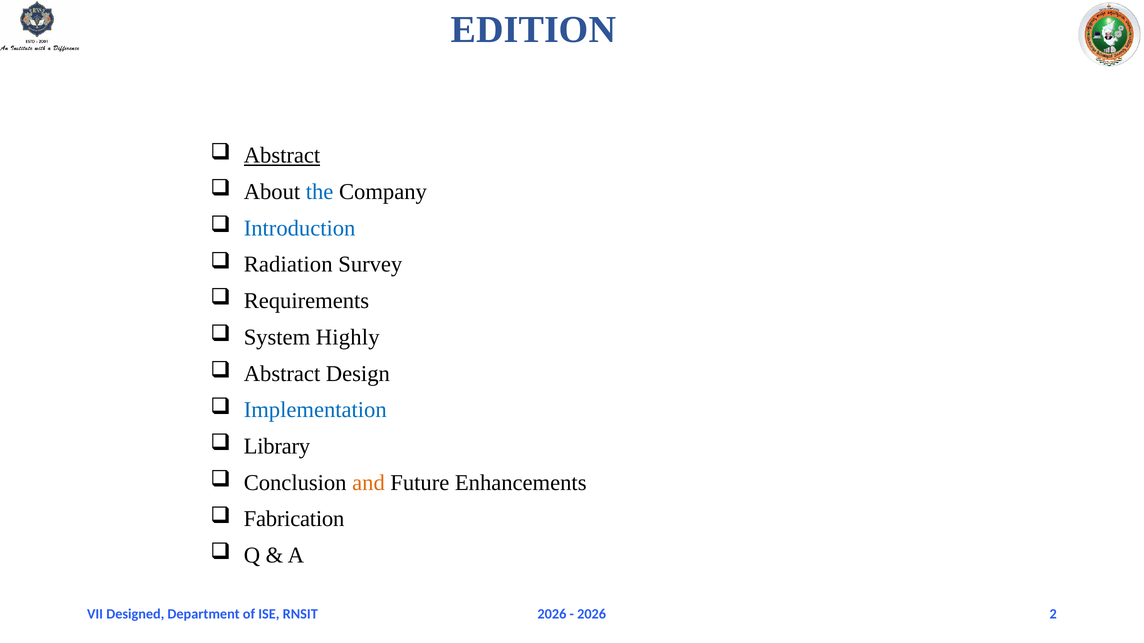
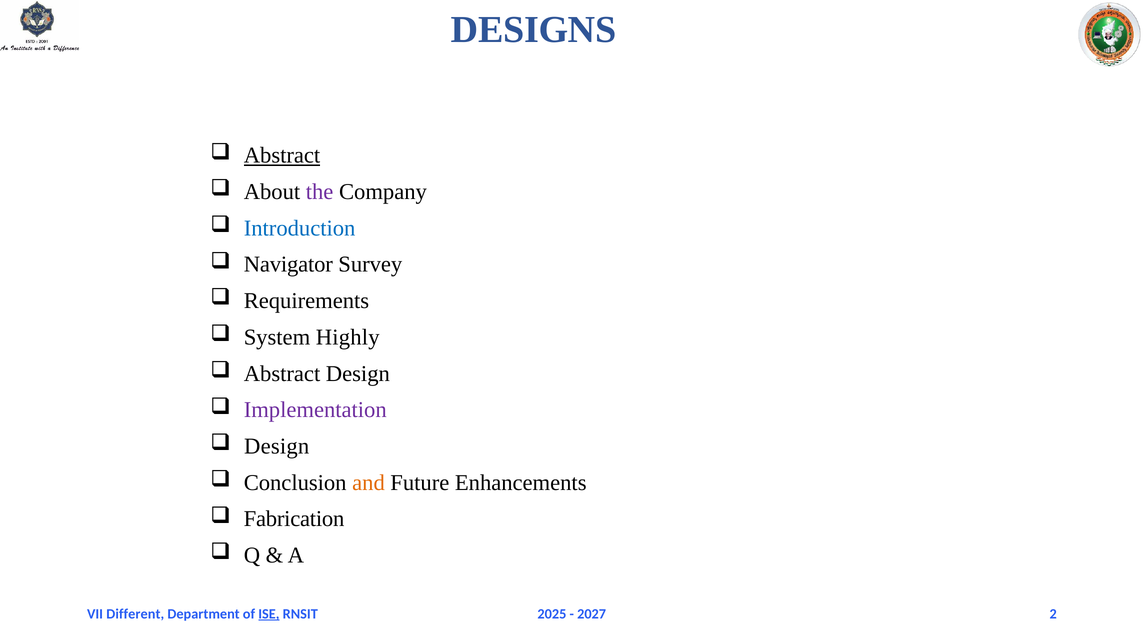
EDITION: EDITION -> DESIGNS (534, 30)
the colour: blue -> purple (320, 192)
Radiation: Radiation -> Navigator (288, 265)
Implementation colour: blue -> purple (315, 410)
Library: Library -> Design (277, 447)
Designed: Designed -> Different (135, 614)
ISE underline: none -> present (269, 614)
RNSIT 2026: 2026 -> 2025 (552, 614)
2026: 2026 -> 2027 (592, 614)
